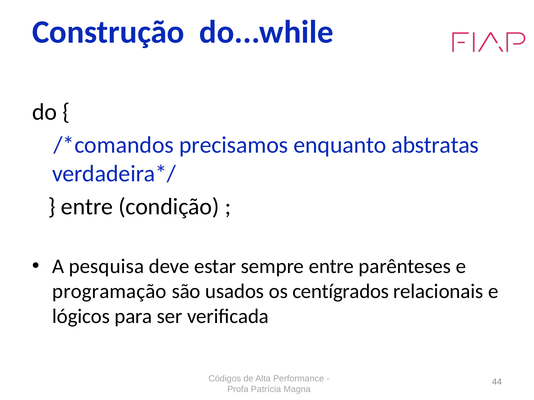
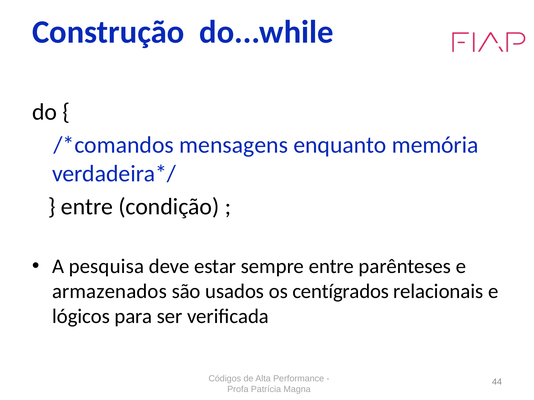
precisamos: precisamos -> mensagens (234, 145)
abstratas: abstratas -> memória (435, 145)
programação: programação -> armazenados (109, 292)
